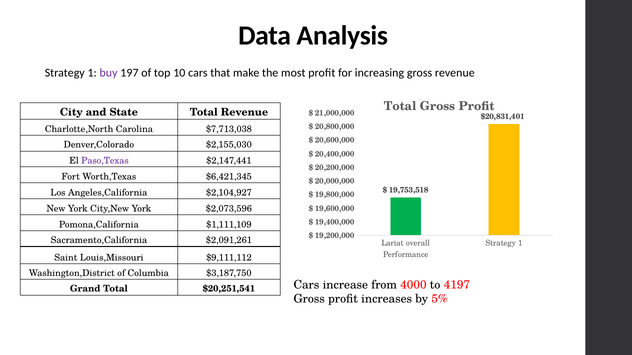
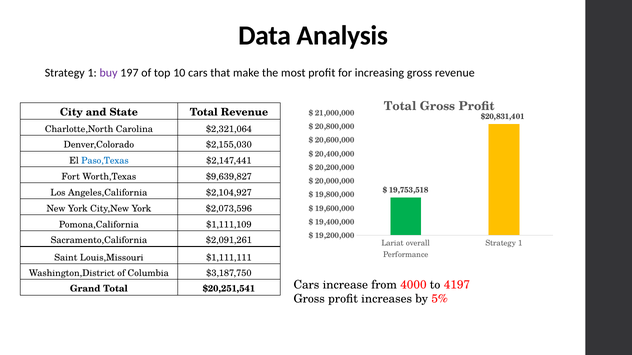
$7,713,038: $7,713,038 -> $2,321,064 (229, 129)
Paso,Texas colour: purple -> blue (105, 161)
$6,421,345: $6,421,345 -> $9,639,827 (229, 177)
$9,111,112: $9,111,112 -> $1,111,111 (229, 258)
